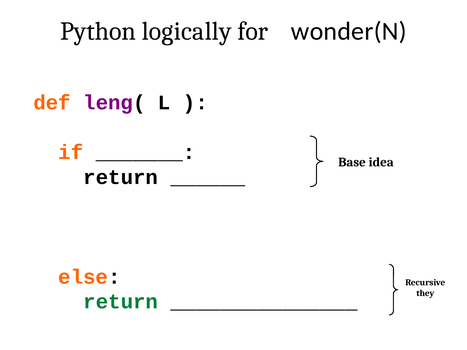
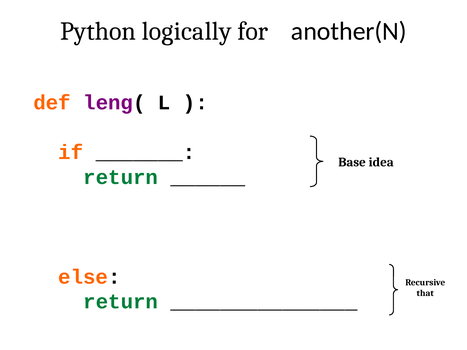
wonder(N: wonder(N -> another(N (349, 31)
return colour: black -> green (121, 177)
they: they -> that (425, 293)
